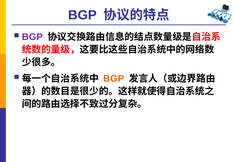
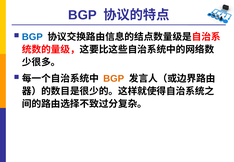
BGP colour: purple -> blue (32, 37)
